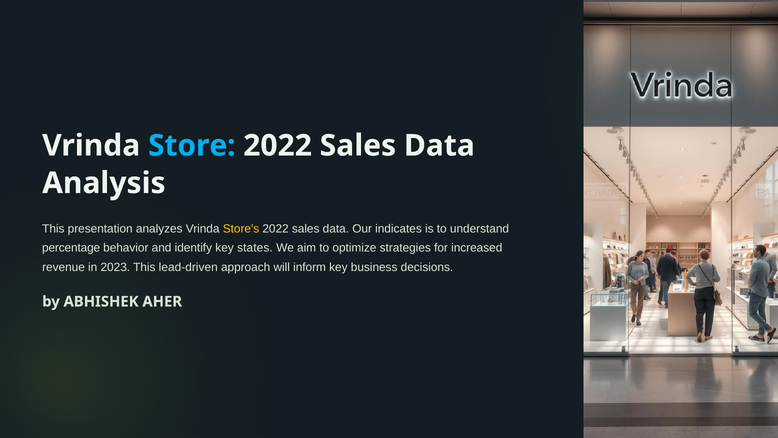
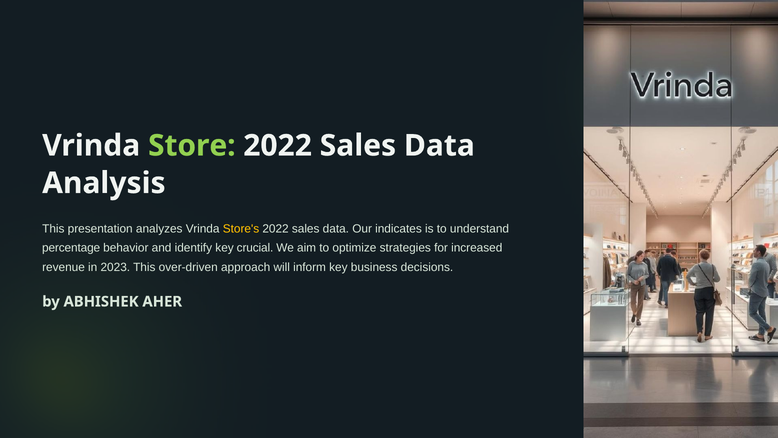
Store colour: light blue -> light green (192, 146)
states: states -> crucial (255, 248)
lead-driven: lead-driven -> over-driven (188, 267)
